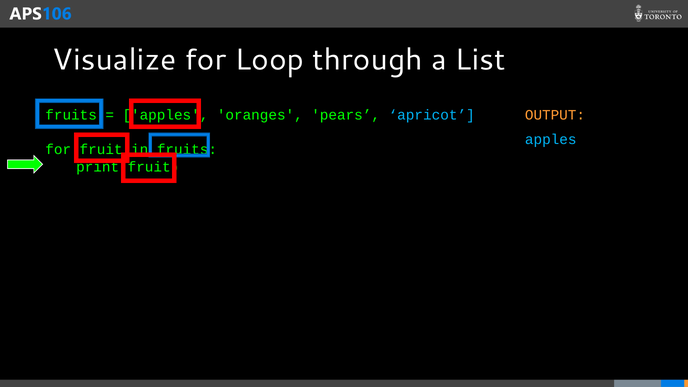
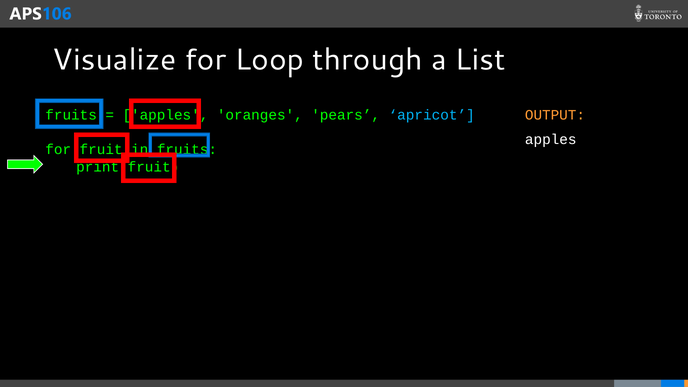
apples colour: light blue -> white (551, 139)
